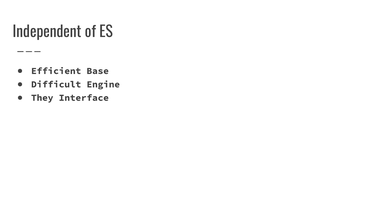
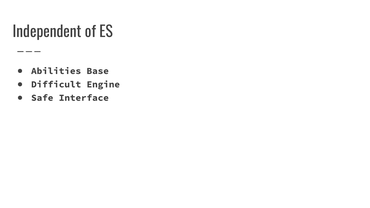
Efficient: Efficient -> Abilities (56, 71)
They: They -> Safe (42, 98)
